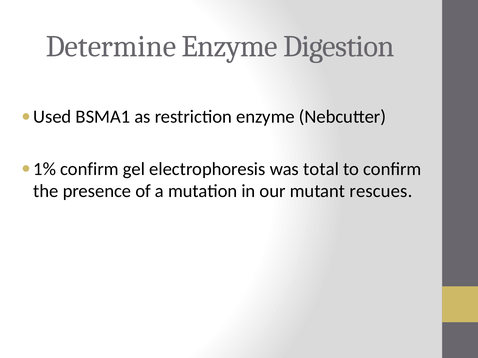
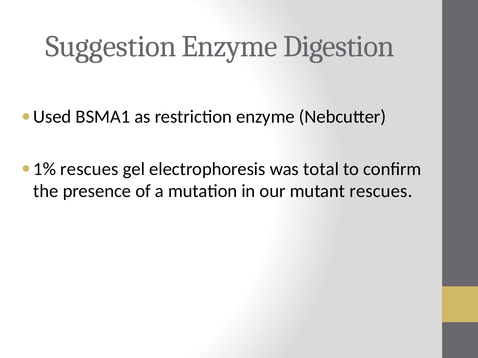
Determine: Determine -> Suggestion (111, 46)
confirm: confirm -> rescues (89, 169)
